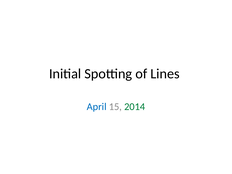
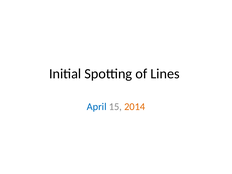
2014 colour: green -> orange (135, 107)
